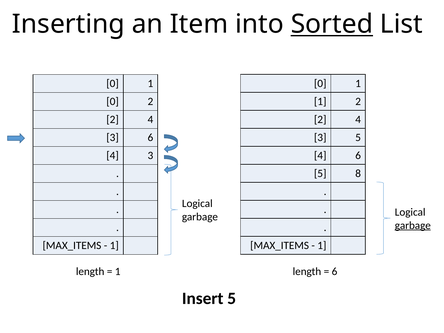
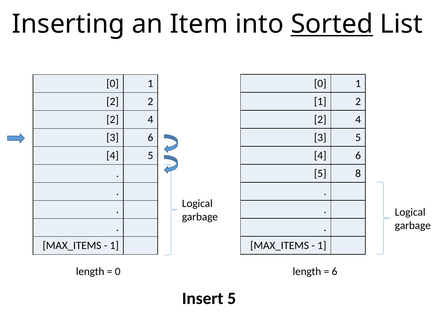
0: 0 -> 2 (113, 102)
3: 3 -> 5 (150, 156)
garbage underline: present -> none (413, 225)
1: 1 -> 0 (118, 271)
